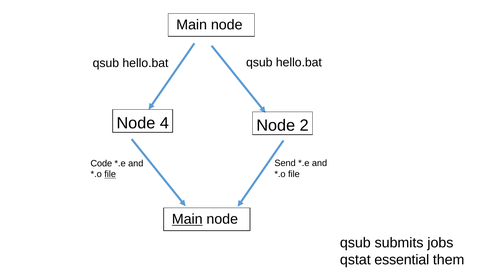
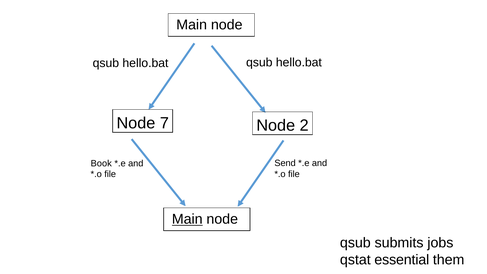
4: 4 -> 7 (164, 123)
Code: Code -> Book (101, 163)
file underline: present -> none (110, 174)
